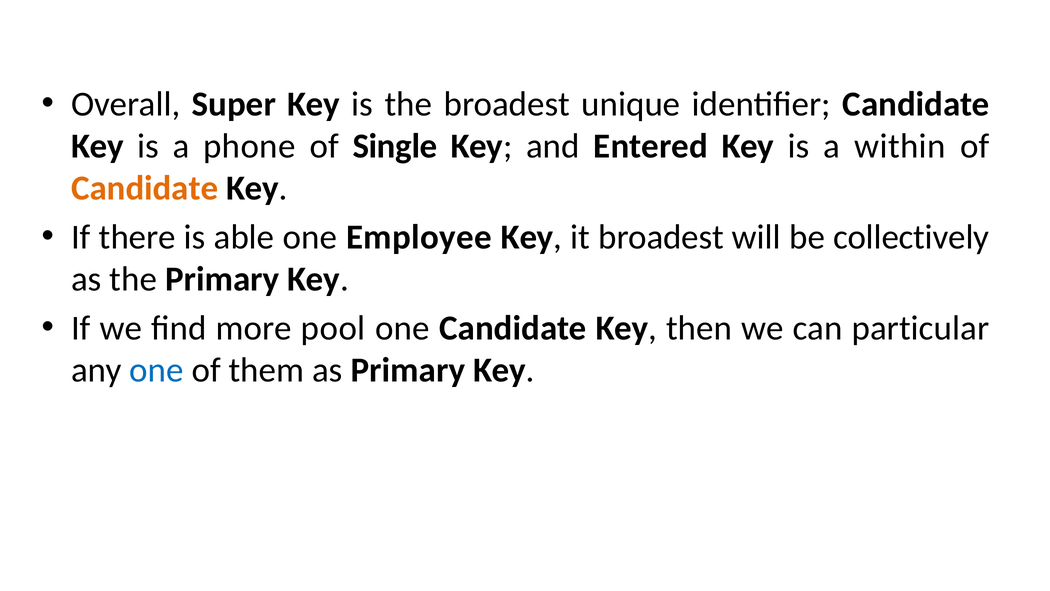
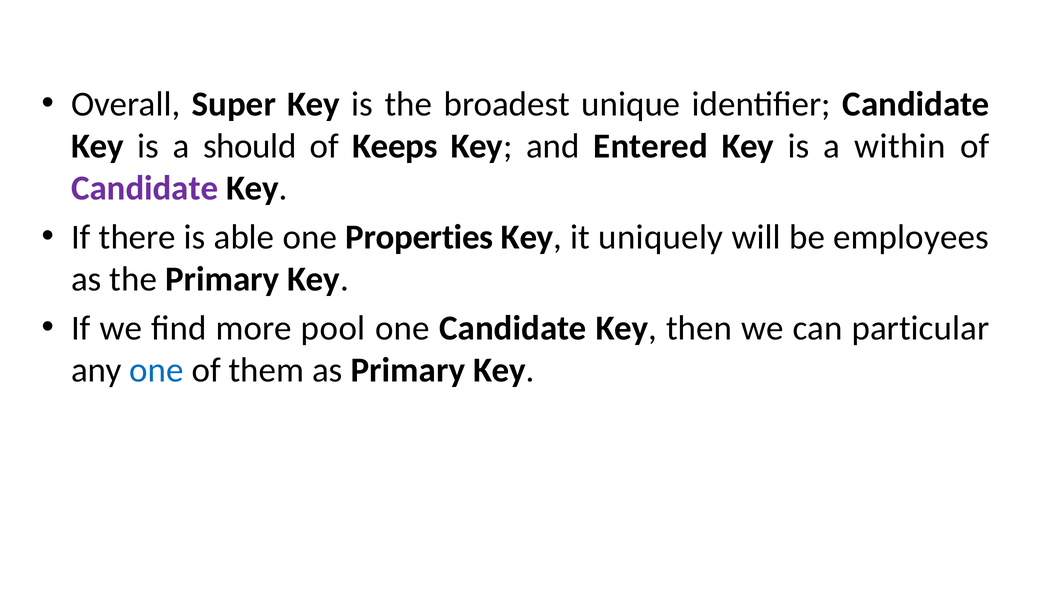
phone: phone -> should (250, 146)
Single: Single -> Keeps (395, 146)
Candidate colour: orange -> purple (145, 188)
Employee: Employee -> Properties (419, 237)
it broadest: broadest -> uniquely (661, 237)
collectively: collectively -> employees (911, 237)
